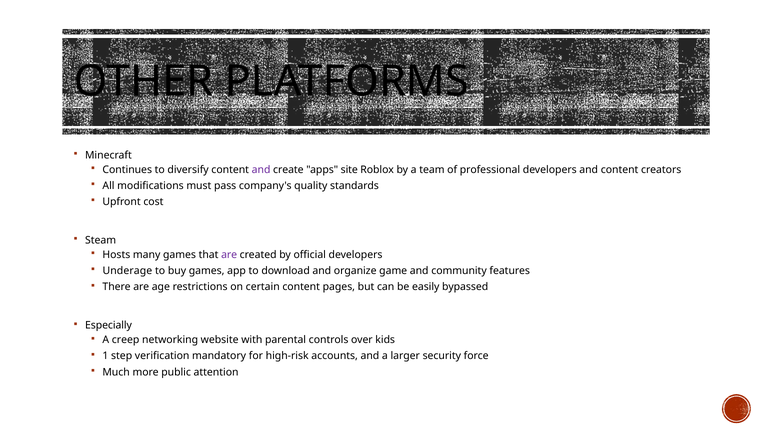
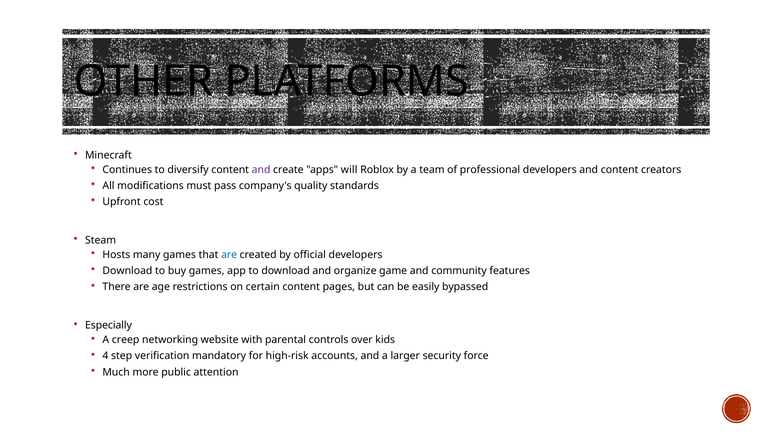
site: site -> will (349, 170)
are colour: purple -> blue (229, 255)
Underage: Underage -> Download (127, 271)
1: 1 -> 4 (105, 356)
